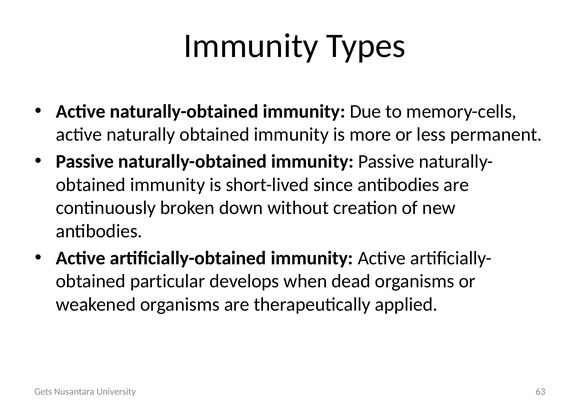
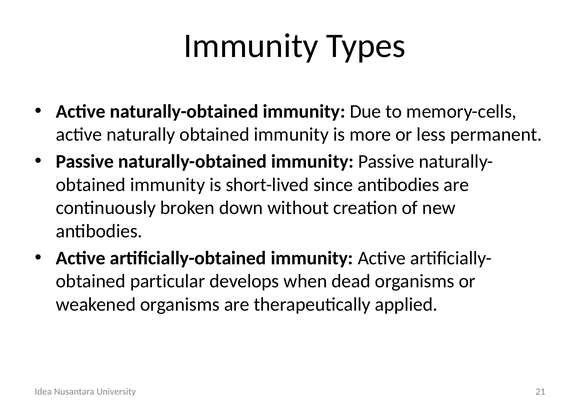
Gets: Gets -> Idea (43, 392)
63: 63 -> 21 (540, 392)
